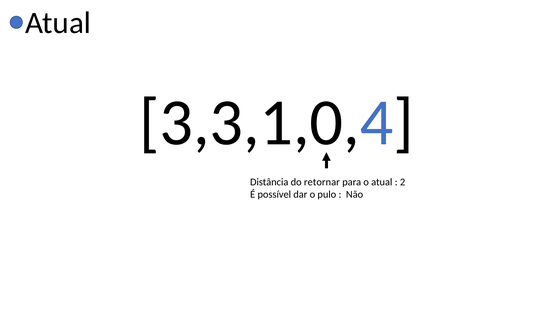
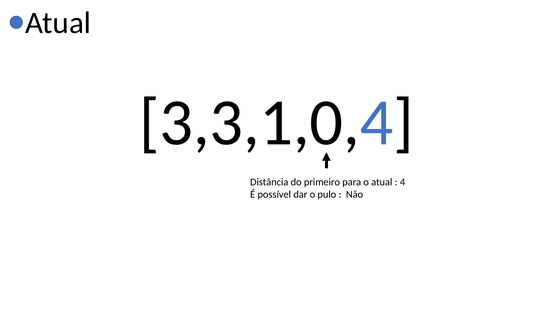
retornar: retornar -> primeiro (322, 182)
2: 2 -> 4 (403, 182)
